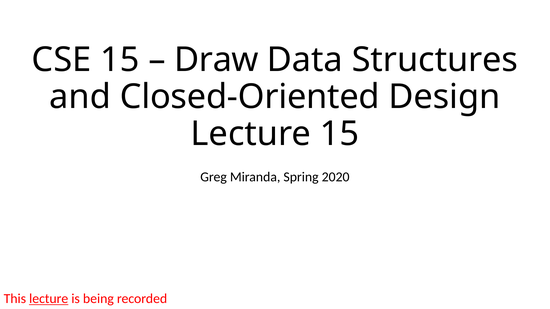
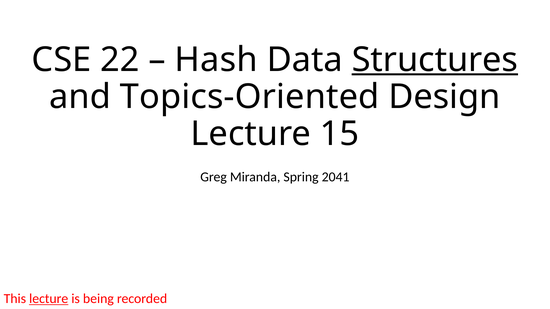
CSE 15: 15 -> 22 (120, 60)
Draw: Draw -> Hash (216, 60)
Structures underline: none -> present (435, 60)
Closed-Oriented: Closed-Oriented -> Topics-Oriented (250, 97)
2020: 2020 -> 2041 (336, 177)
